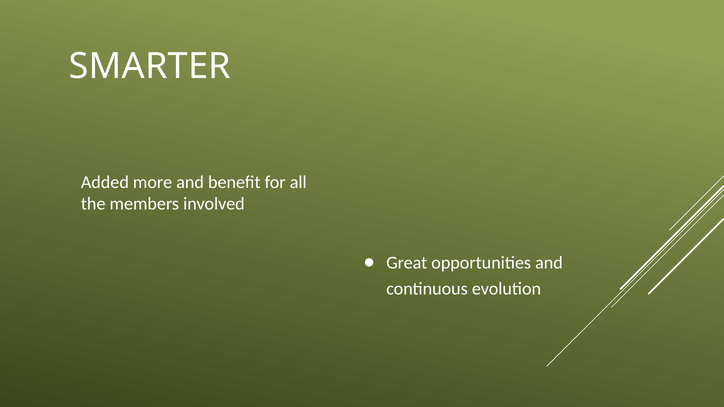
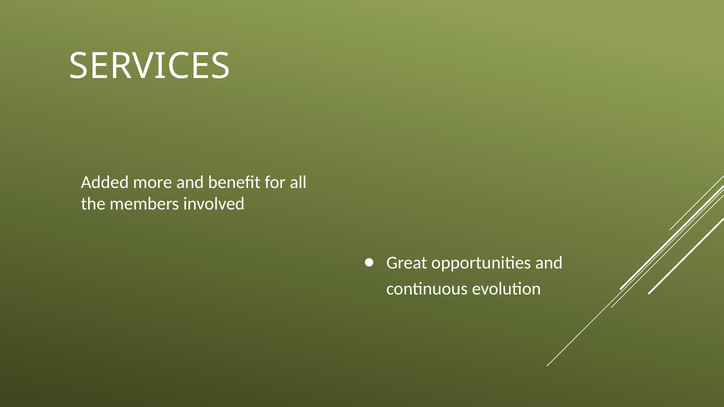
SMARTER: SMARTER -> SERVICES (150, 66)
